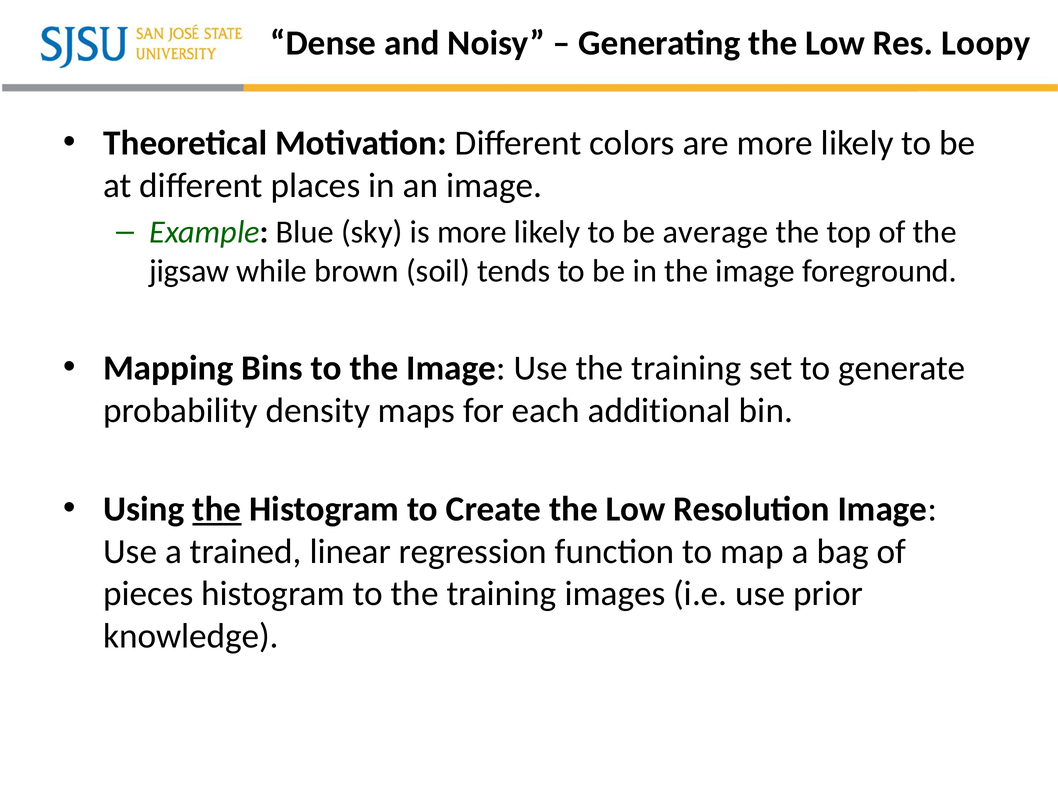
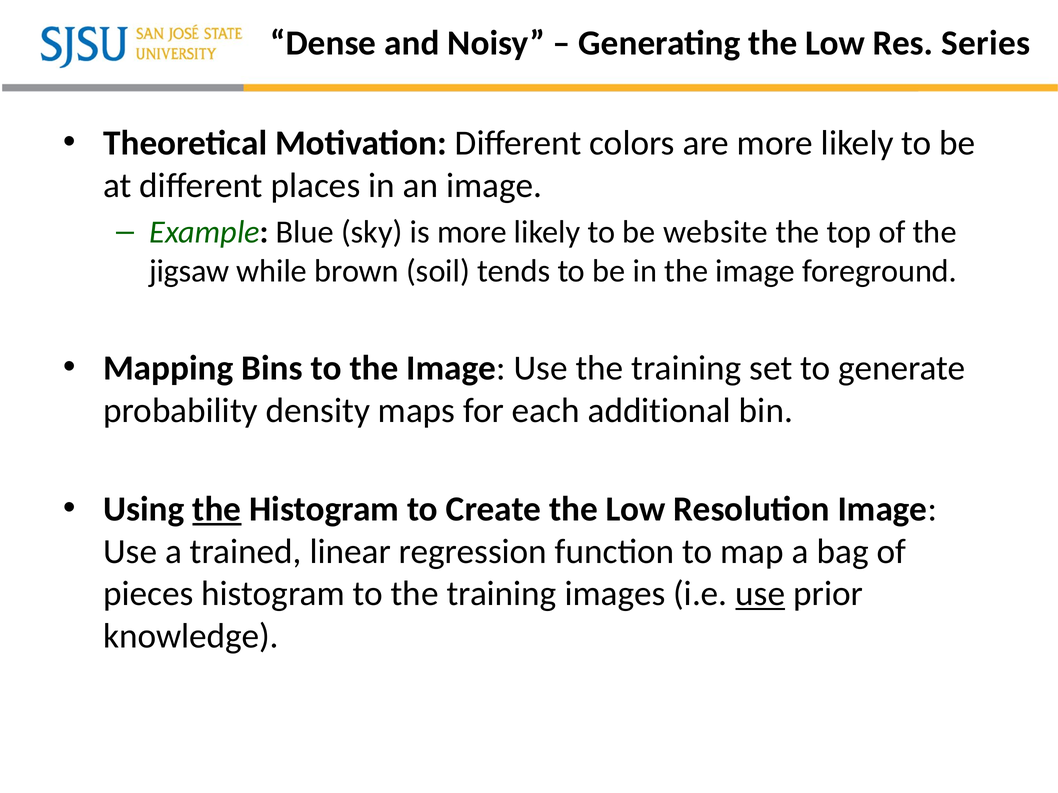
Loopy: Loopy -> Series (986, 43)
average: average -> website (715, 232)
use underline: none -> present (760, 594)
